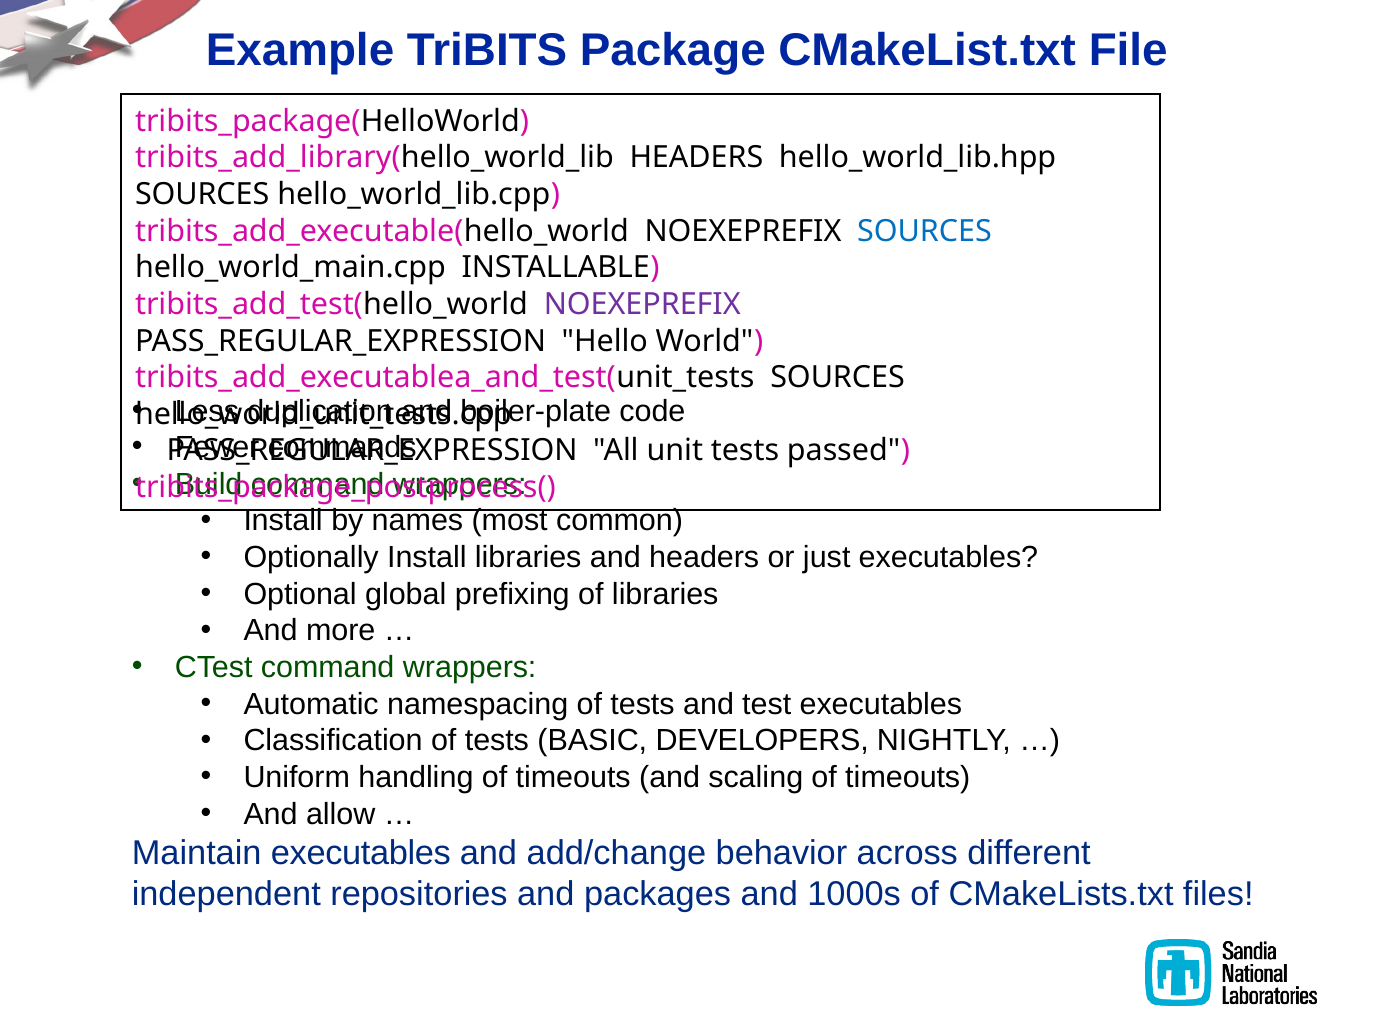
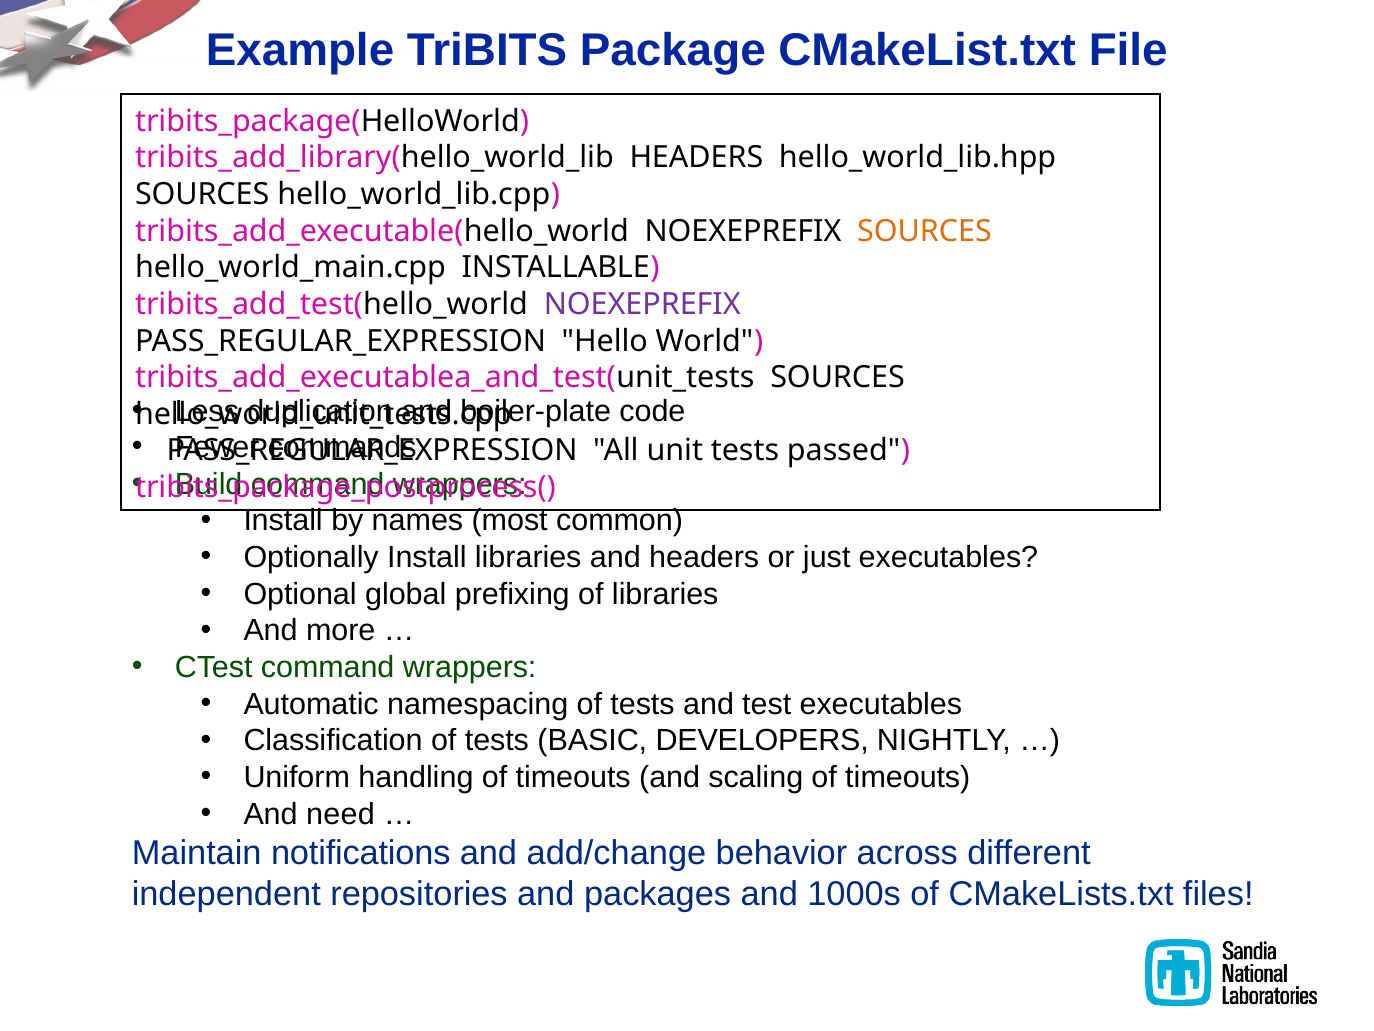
SOURCES colour: blue -> orange (924, 231)
allow: allow -> need (341, 814)
Maintain executables: executables -> notifications (361, 853)
